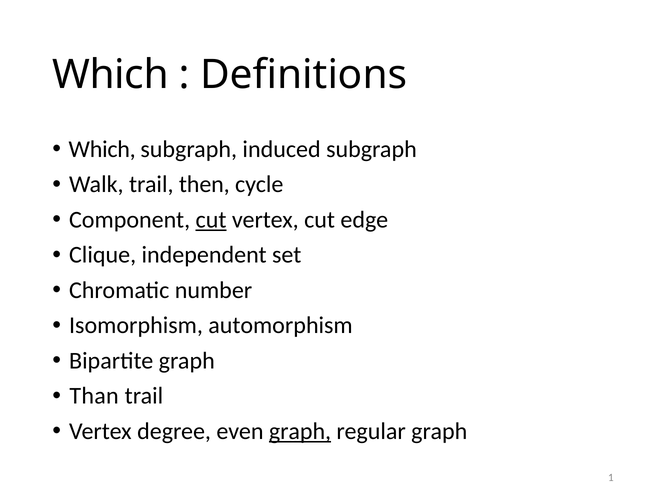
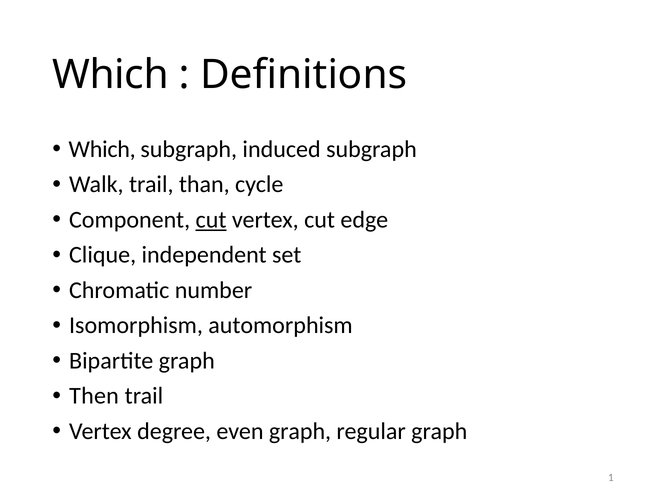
then: then -> than (204, 184)
Than: Than -> Then (94, 396)
graph underline: present -> none (300, 431)
